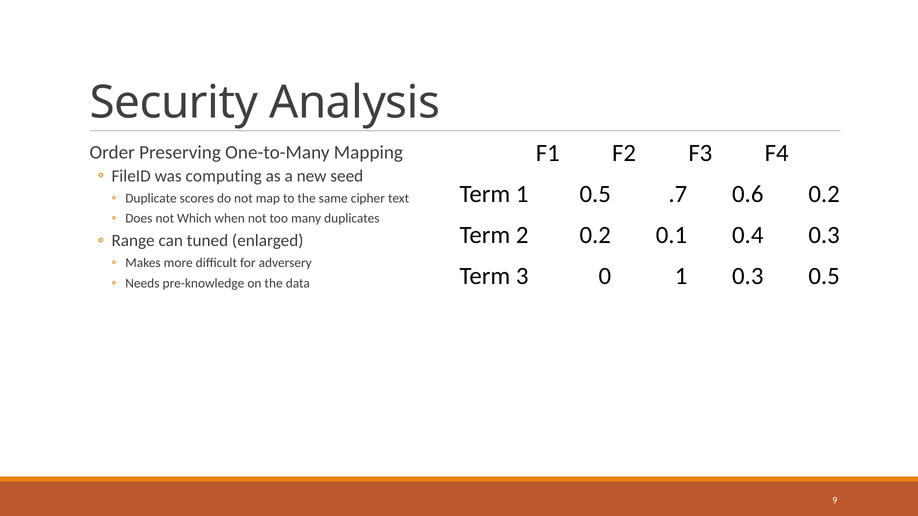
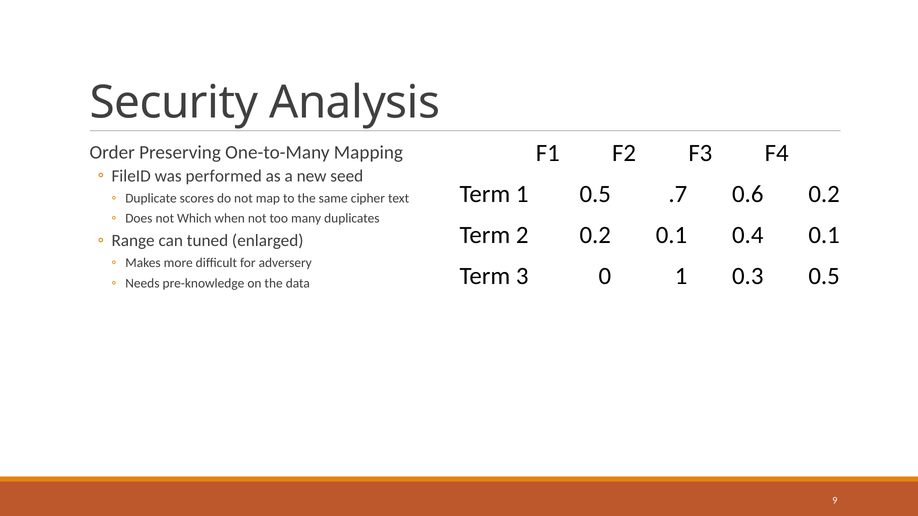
computing: computing -> performed (224, 176)
0.4 0.3: 0.3 -> 0.1 (824, 235)
